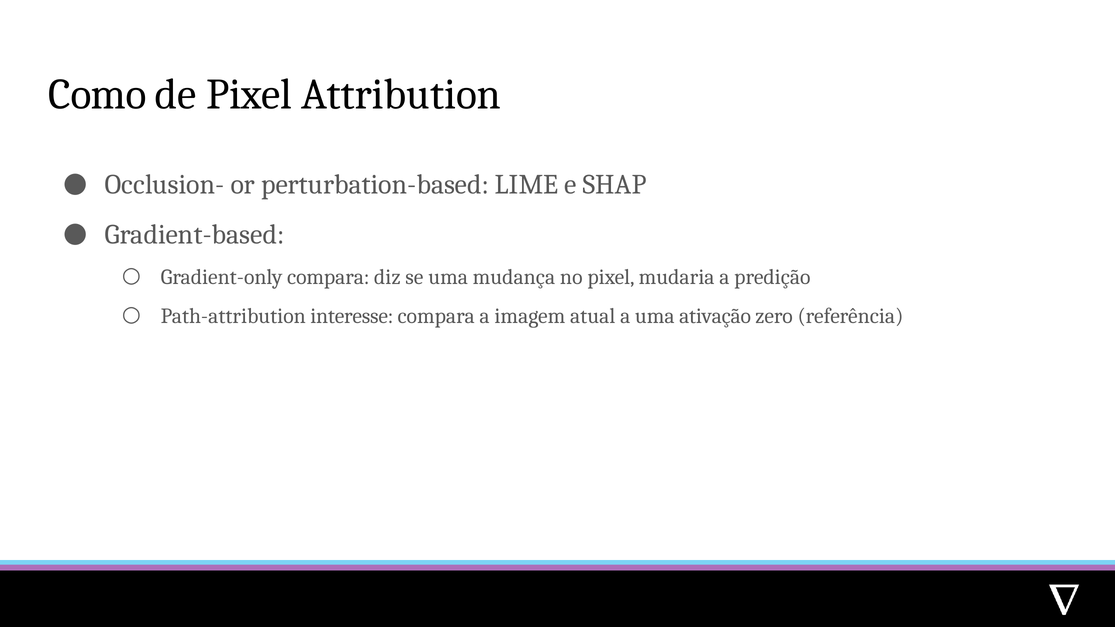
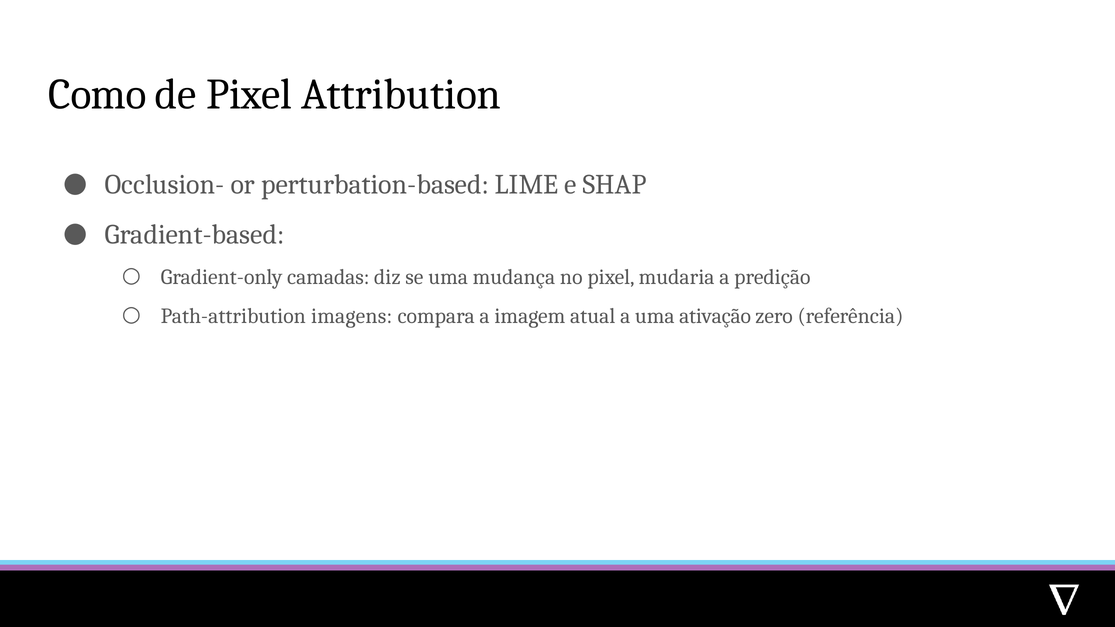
Gradient-only compara: compara -> camadas (328, 277)
interesse: interesse -> imagens (352, 316)
